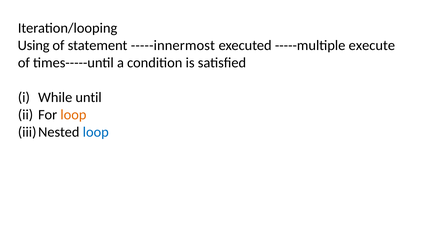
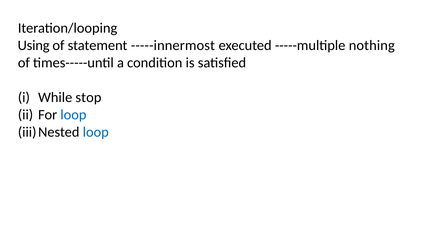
execute: execute -> nothing (372, 46)
until: until -> stop (88, 97)
loop colour: orange -> blue (73, 115)
